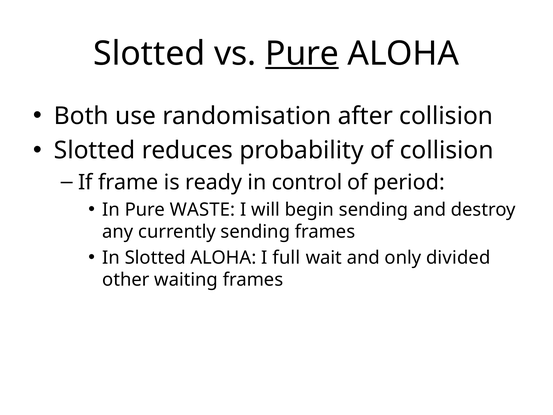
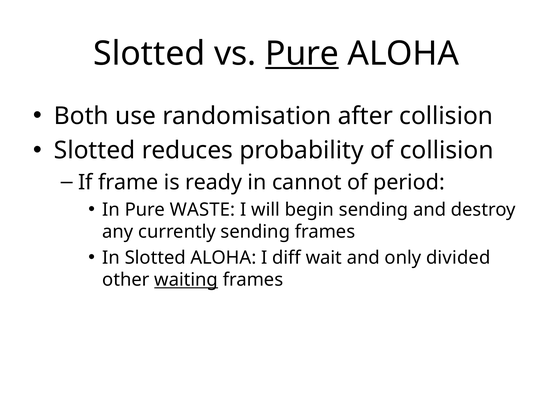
control: control -> cannot (307, 182)
full: full -> diff (287, 258)
waiting underline: none -> present (186, 280)
